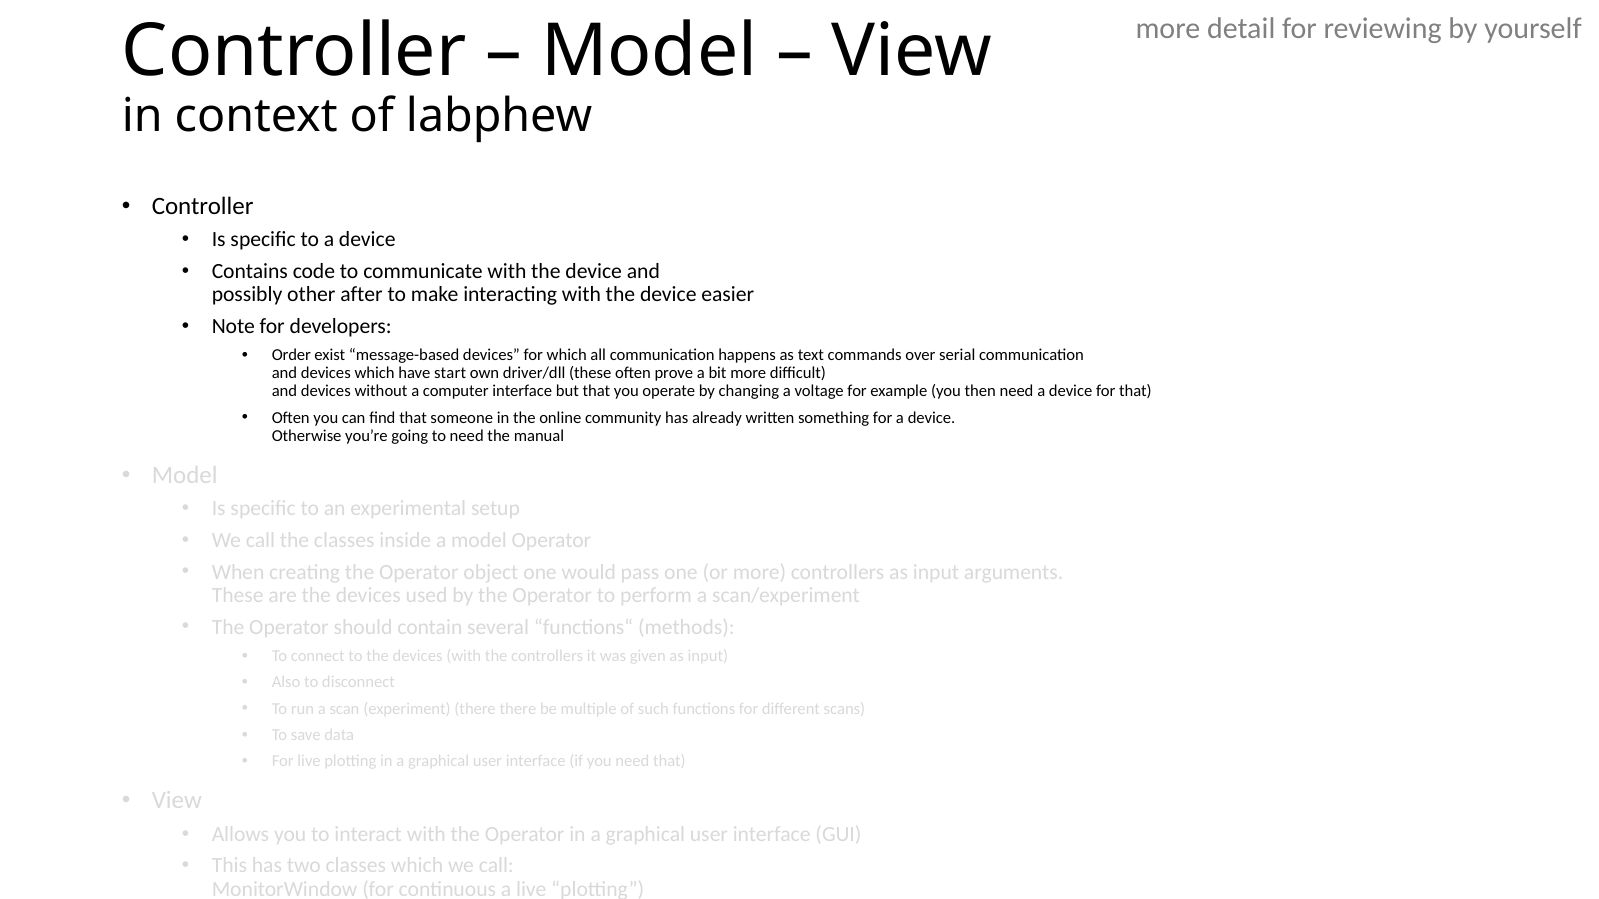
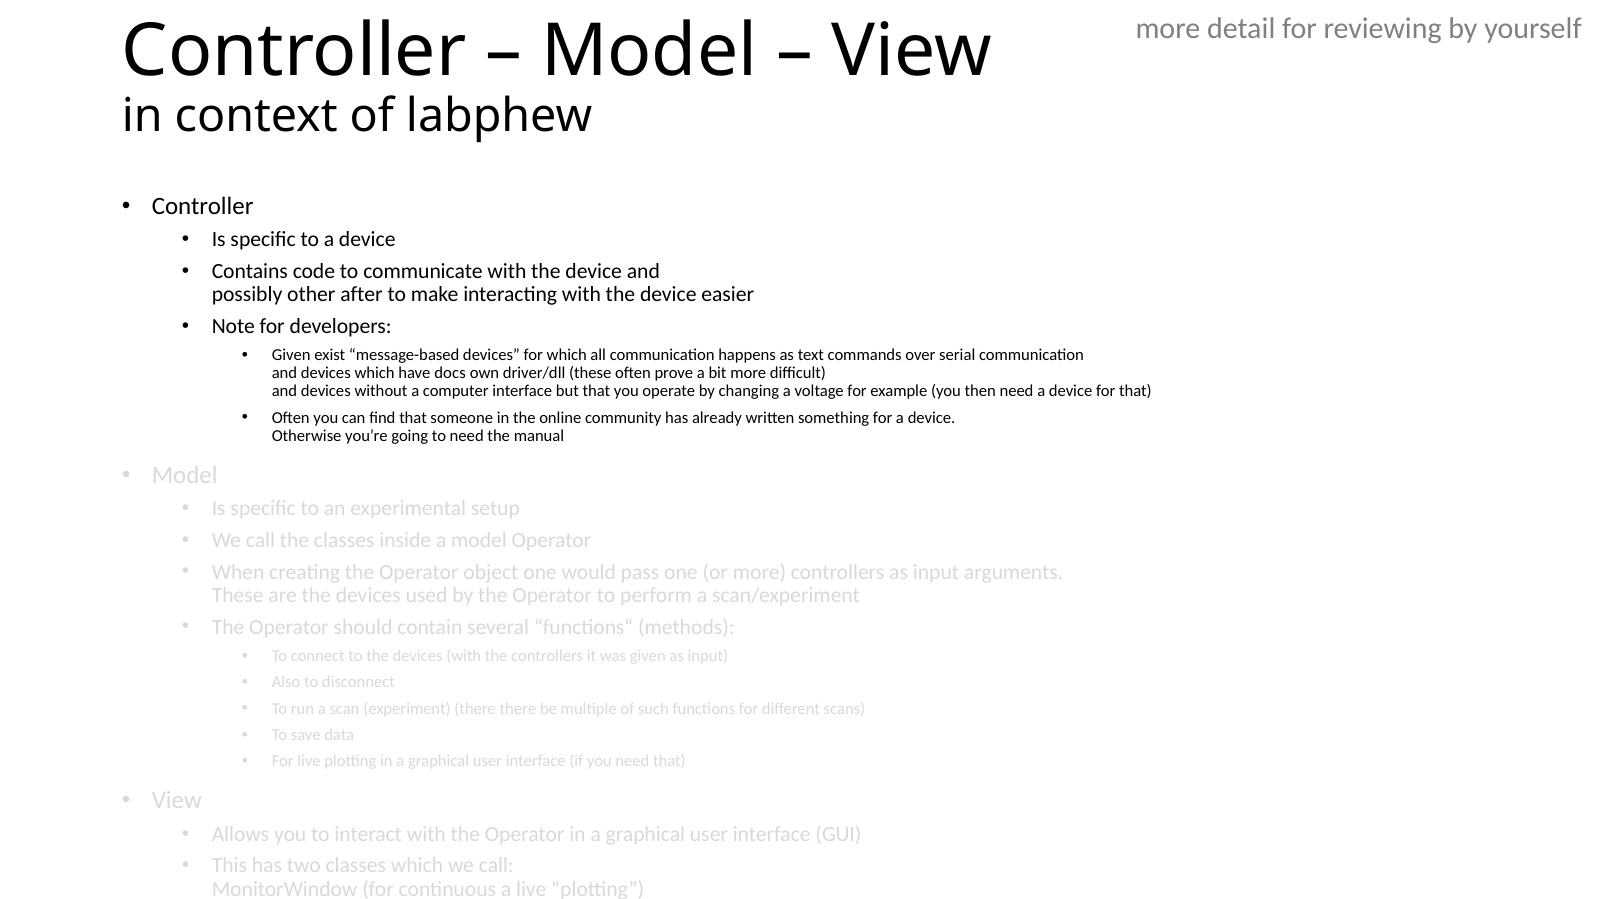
Order: Order -> Given (291, 356)
start: start -> docs (450, 374)
